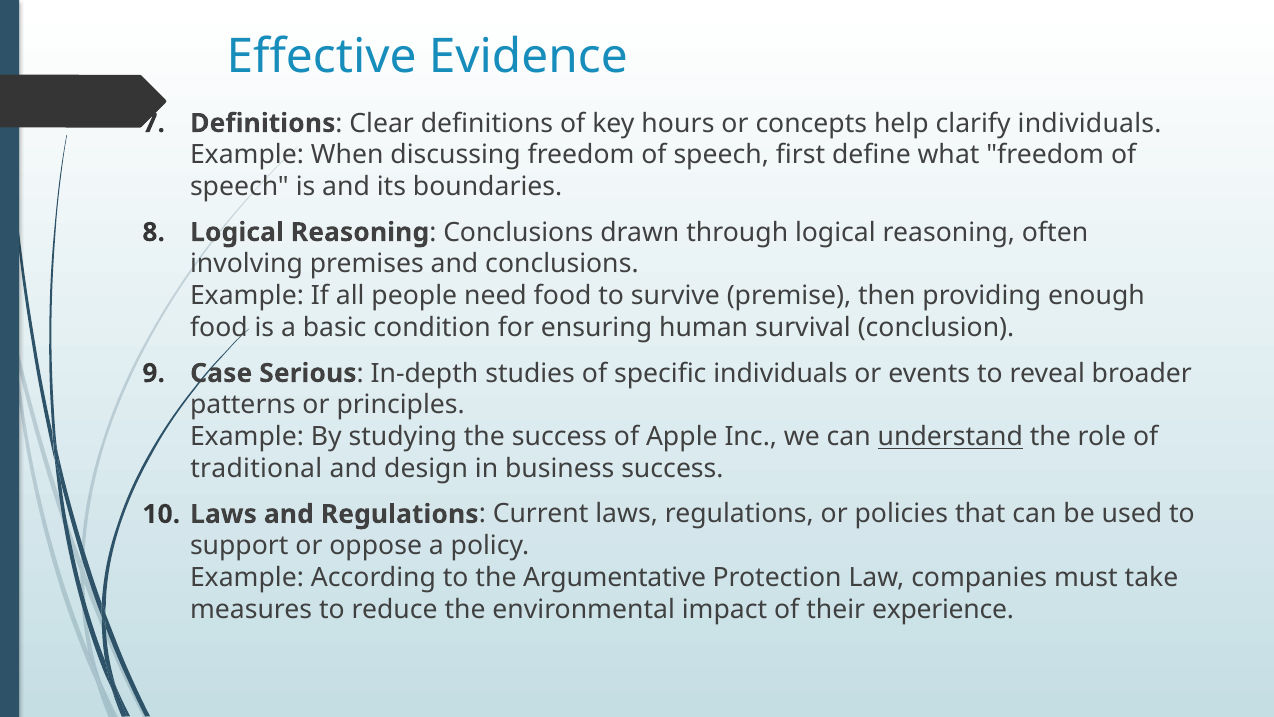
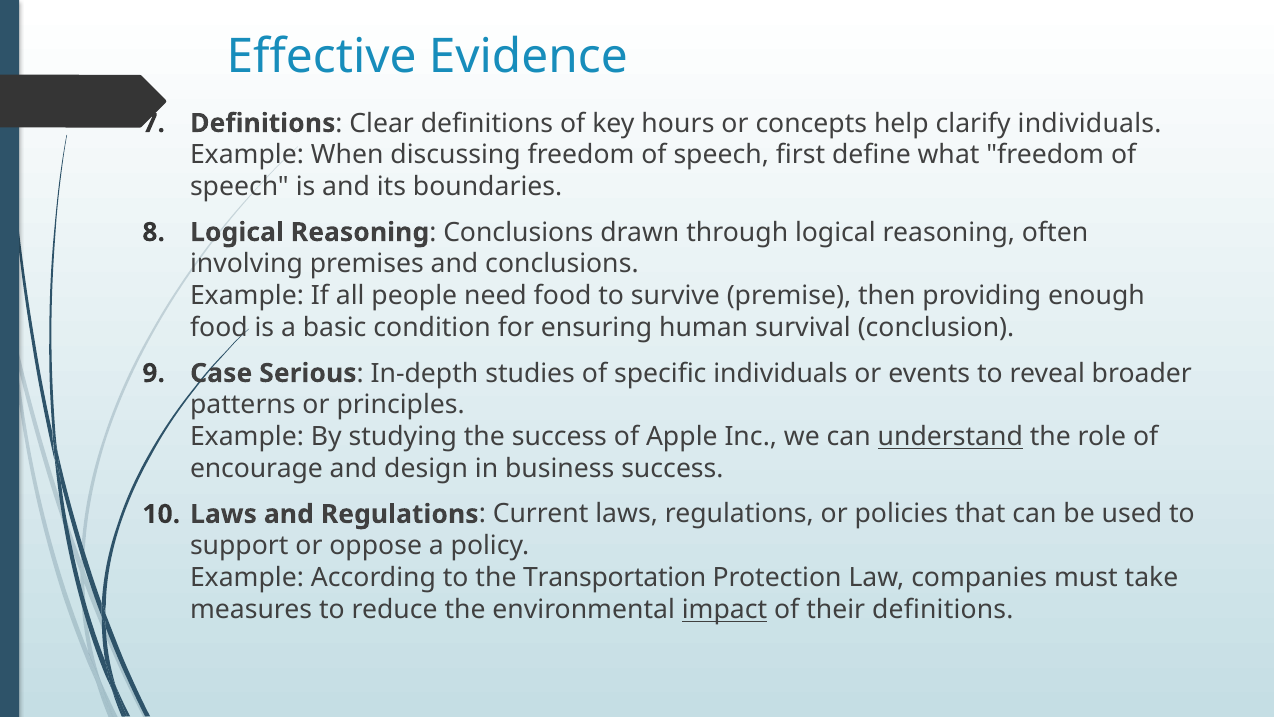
traditional: traditional -> encourage (256, 469)
Argumentative: Argumentative -> Transportation (615, 578)
impact underline: none -> present (724, 610)
their experience: experience -> definitions (943, 610)
